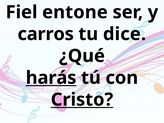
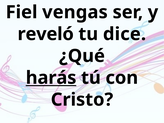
entone: entone -> vengas (75, 12)
carros: carros -> reveló (46, 34)
Cristo underline: present -> none (82, 100)
